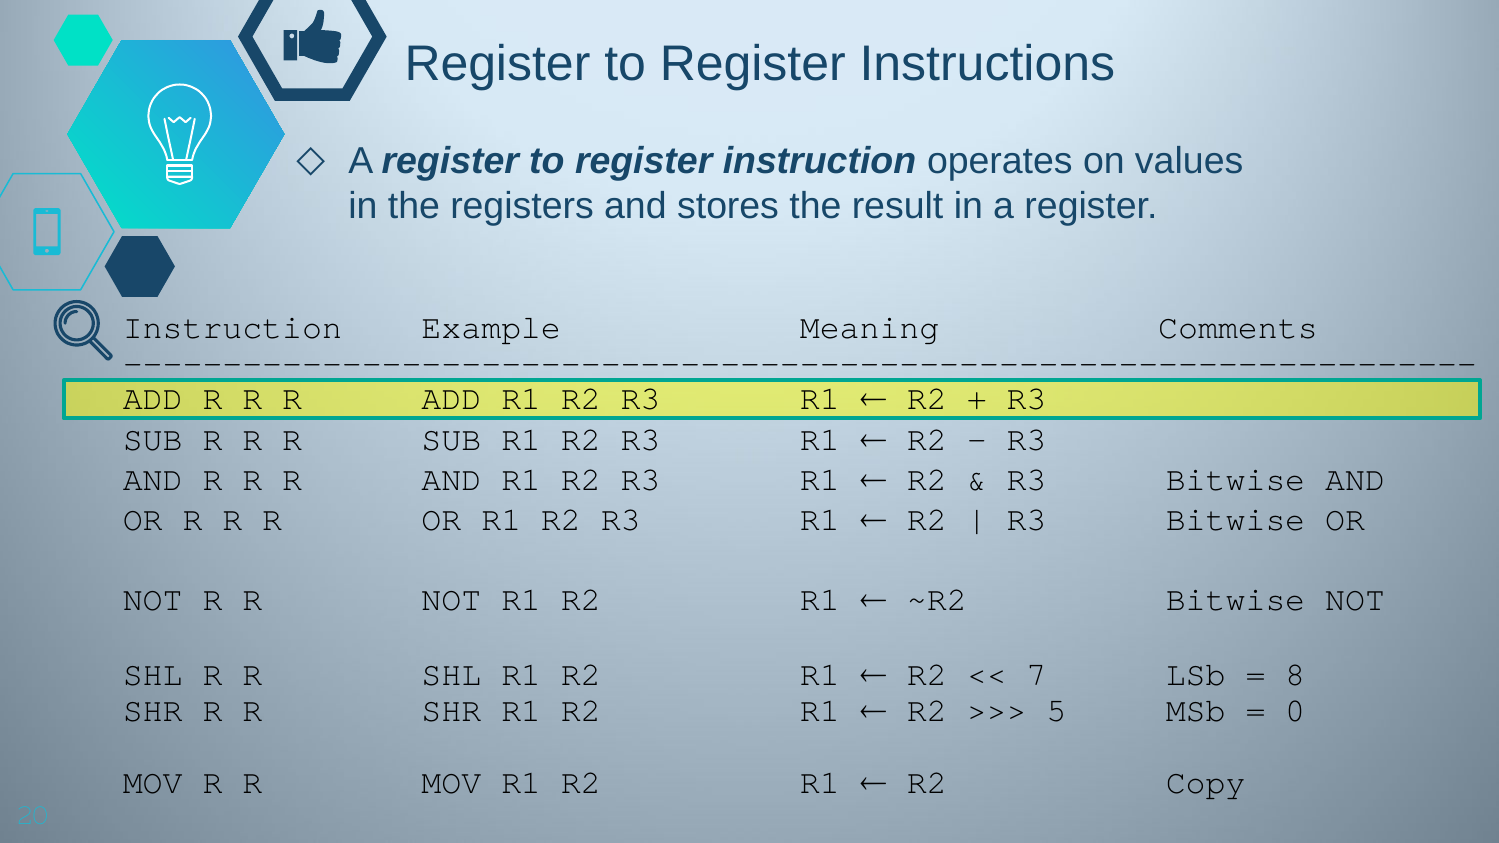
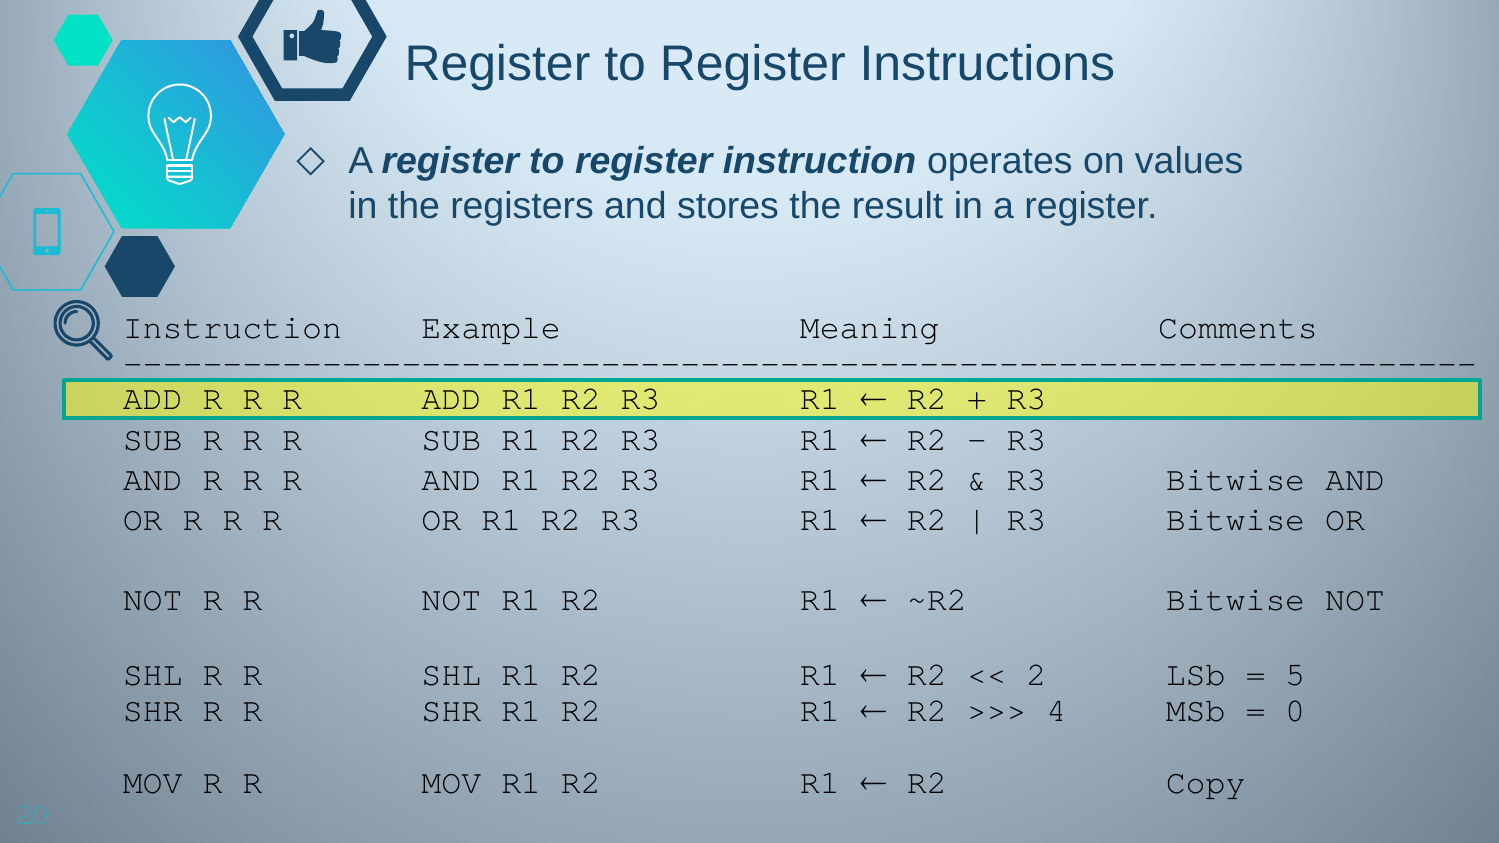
7: 7 -> 2 (1036, 675)
8: 8 -> 5 (1295, 675)
5: 5 -> 4 (1056, 711)
